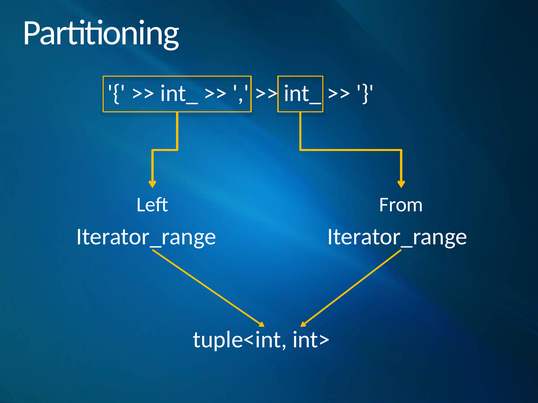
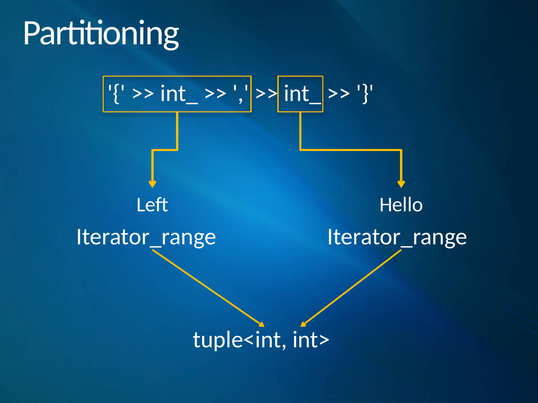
From: From -> Hello (401, 205)
